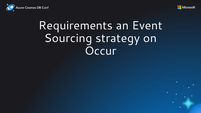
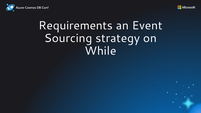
Occur: Occur -> While (100, 51)
